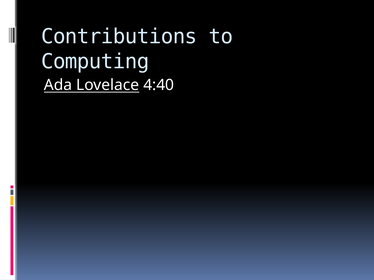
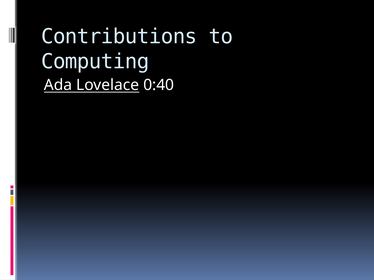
4:40: 4:40 -> 0:40 (159, 85)
